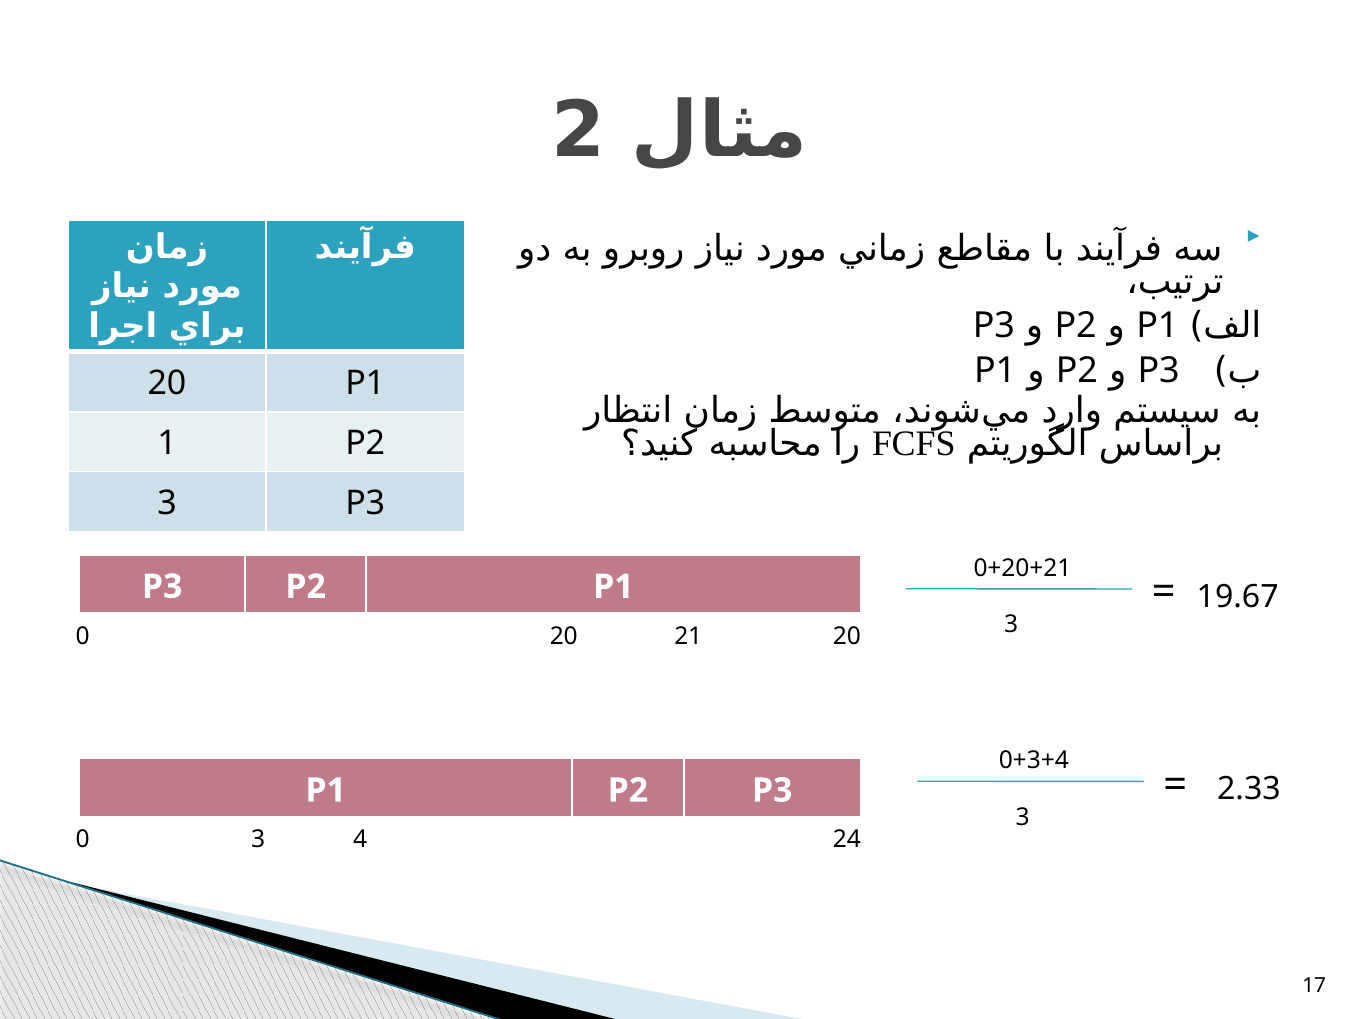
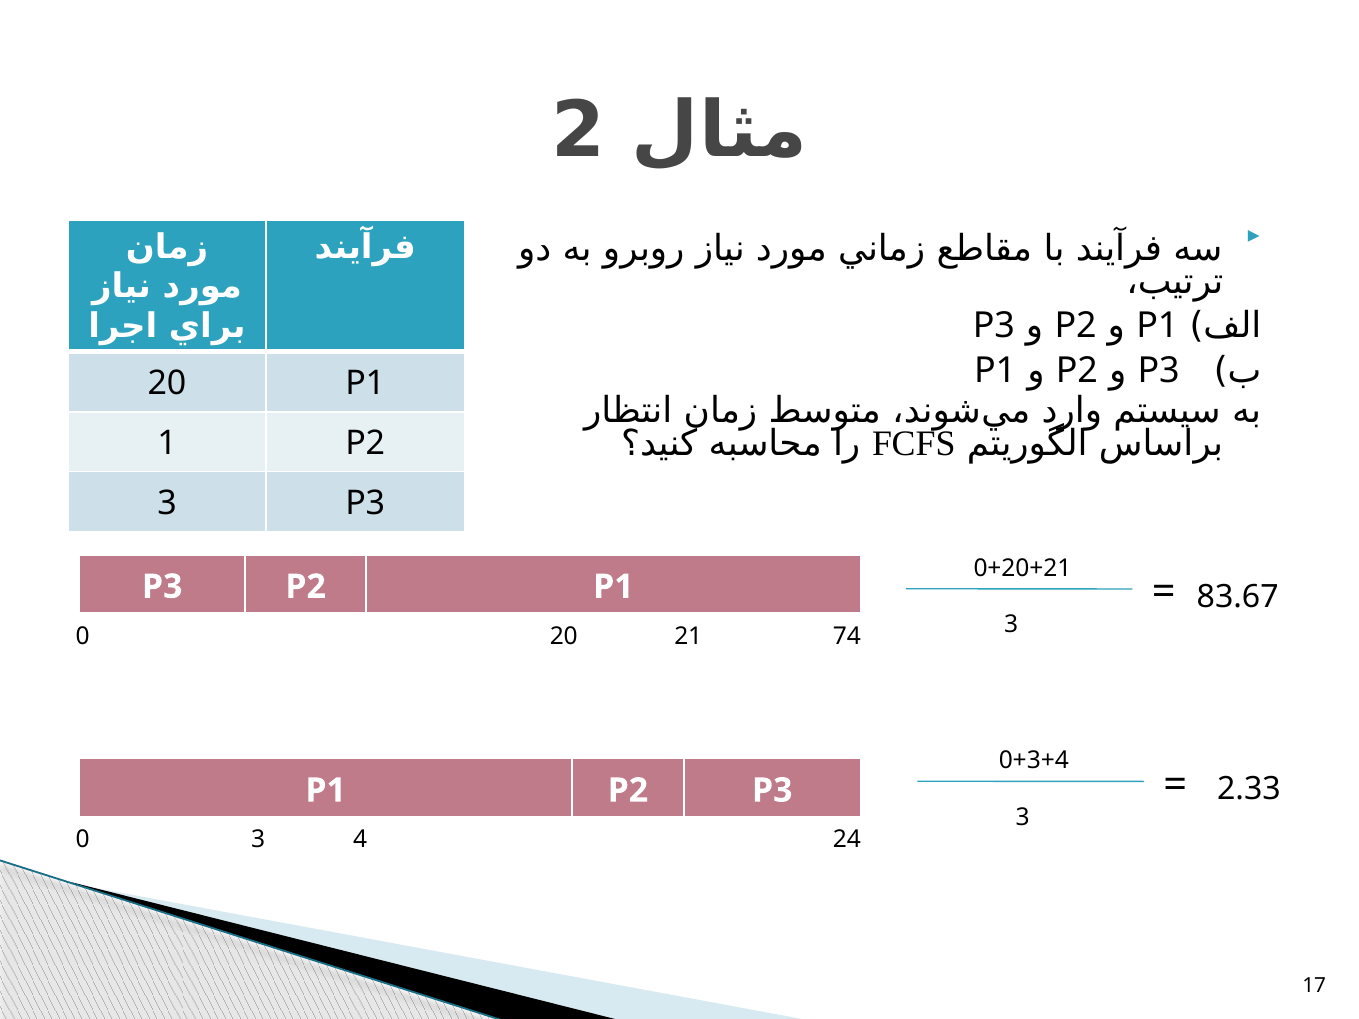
19.67: 19.67 -> 83.67 (1238, 597)
21 20: 20 -> 74 (847, 636)
